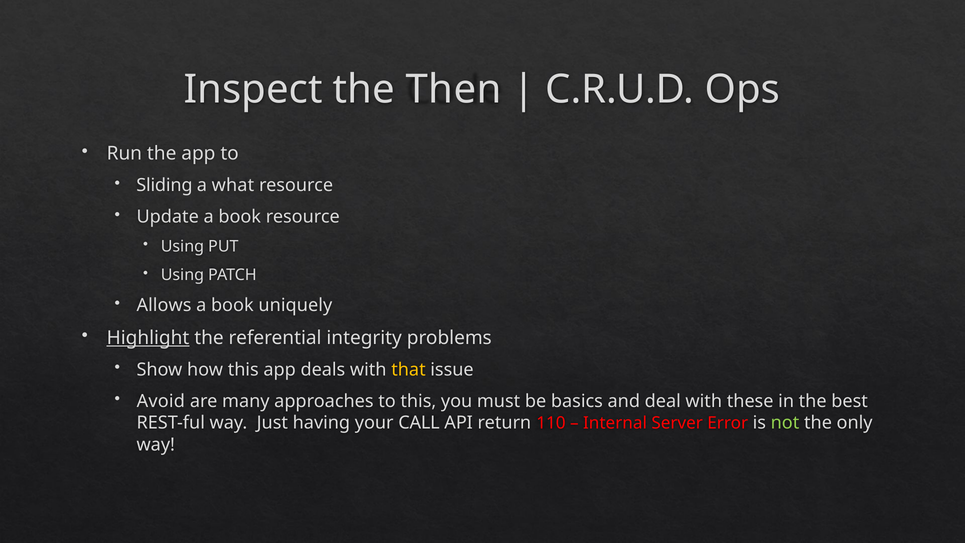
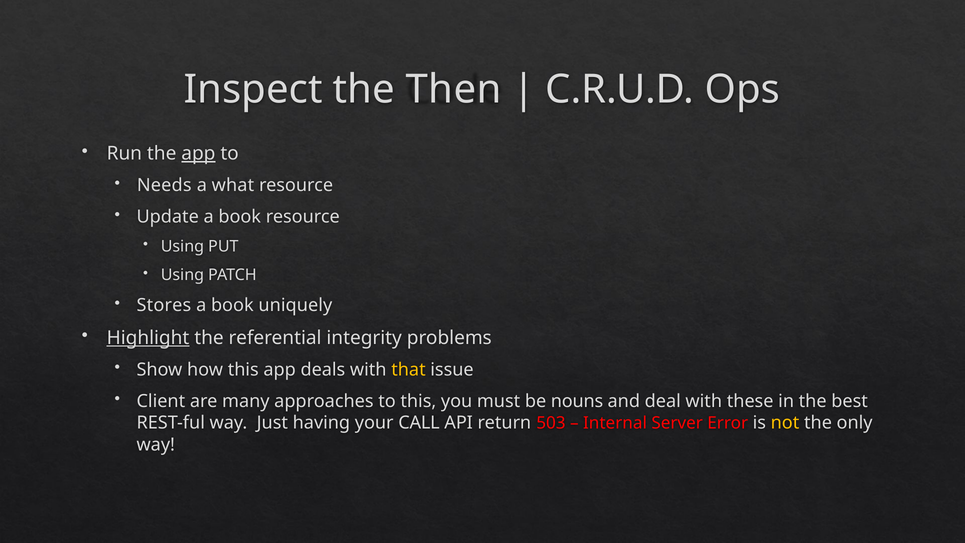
app underline: none -> present (198, 154)
Sliding: Sliding -> Needs (164, 185)
Allows: Allows -> Stores (164, 305)
Avoid: Avoid -> Client (161, 401)
basics: basics -> nouns (577, 401)
110: 110 -> 503 (551, 423)
not colour: light green -> yellow (785, 423)
